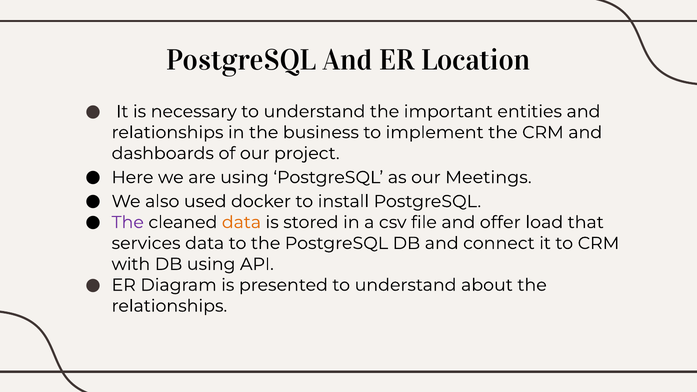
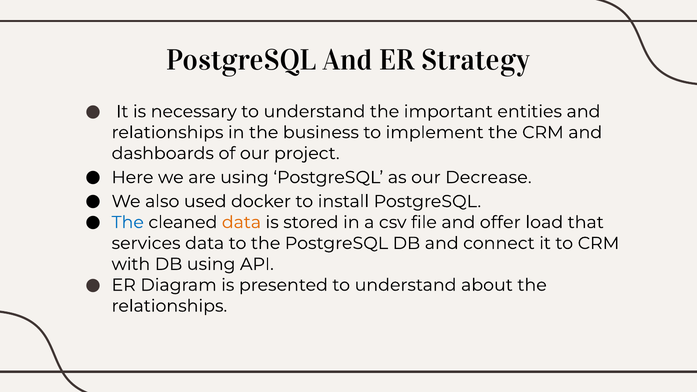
Location: Location -> Strategy (475, 60)
Meetings: Meetings -> Decrease (488, 177)
The colour: purple -> blue (128, 222)
